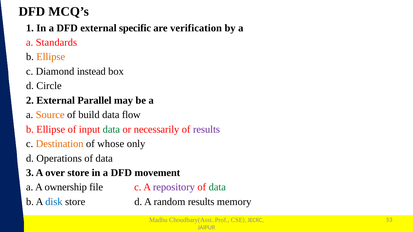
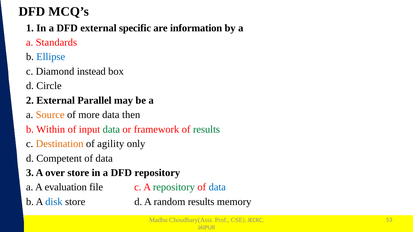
verification: verification -> information (196, 28)
Ellipse colour: orange -> blue (51, 57)
build: build -> more (89, 115)
flow: flow -> then (131, 115)
Ellipse: Ellipse -> Within (51, 129)
necessarily: necessarily -> framework (156, 129)
results colour: purple -> green (207, 129)
whose: whose -> agility (111, 144)
Operations: Operations -> Competent (59, 158)
DFD movement: movement -> repository (157, 173)
ownership: ownership -> evaluation (66, 187)
repository colour: purple -> green (174, 187)
data colour: green -> blue (217, 187)
